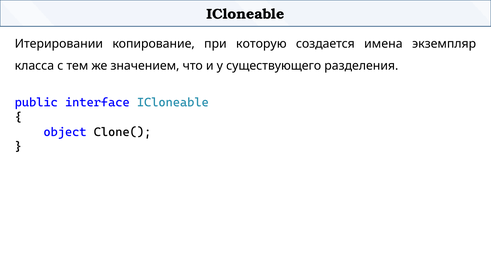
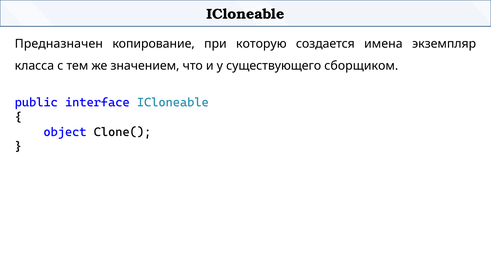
Итерировании: Итерировании -> Предназначен (59, 44)
разделения: разделения -> сборщиком (361, 66)
